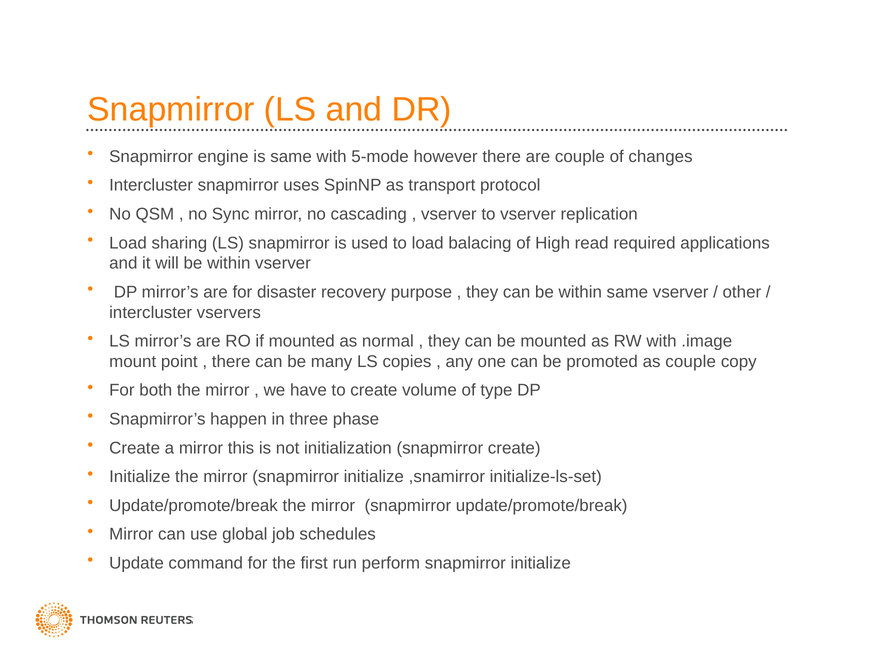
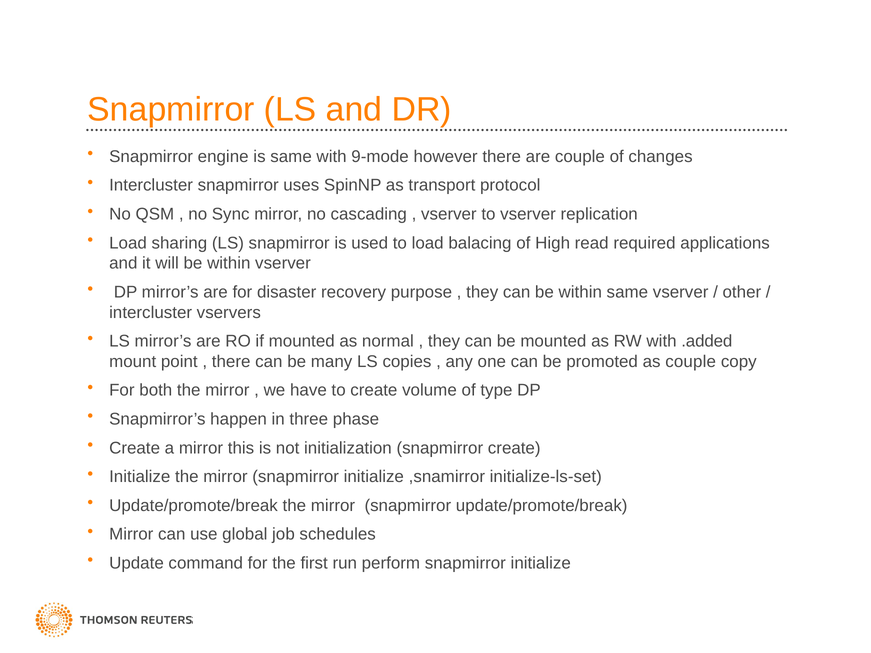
5-mode: 5-mode -> 9-mode (380, 157)
.image: .image -> .added (707, 341)
